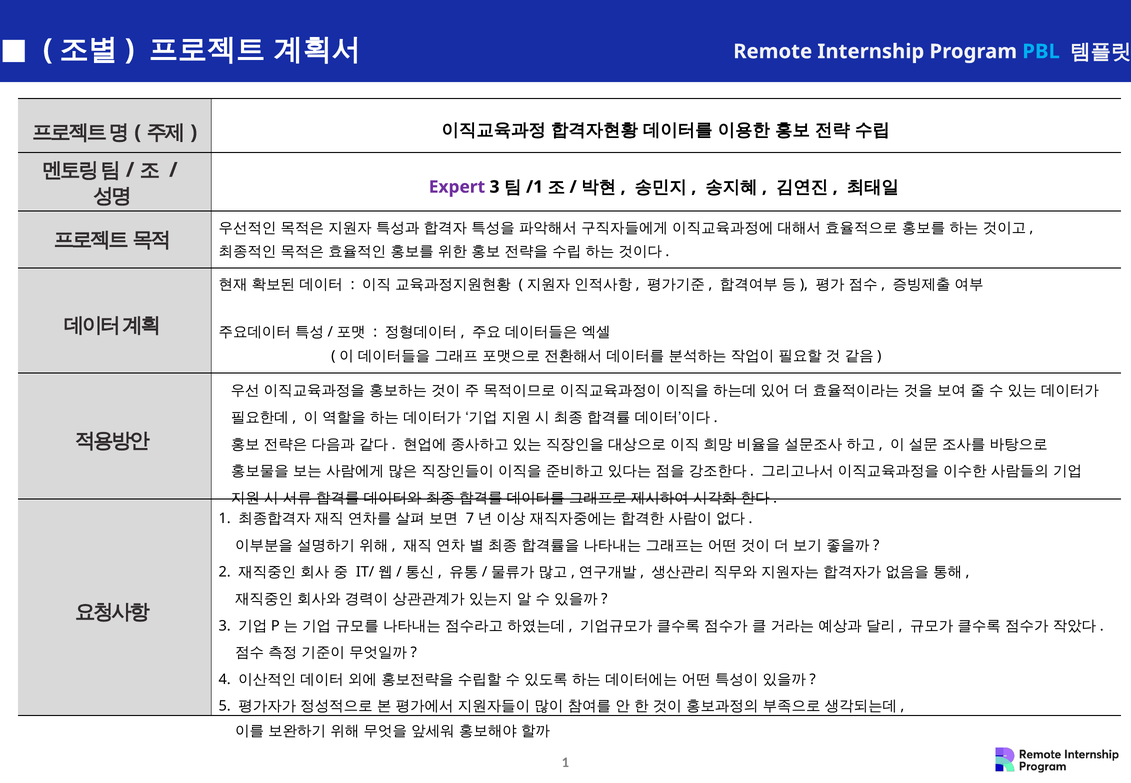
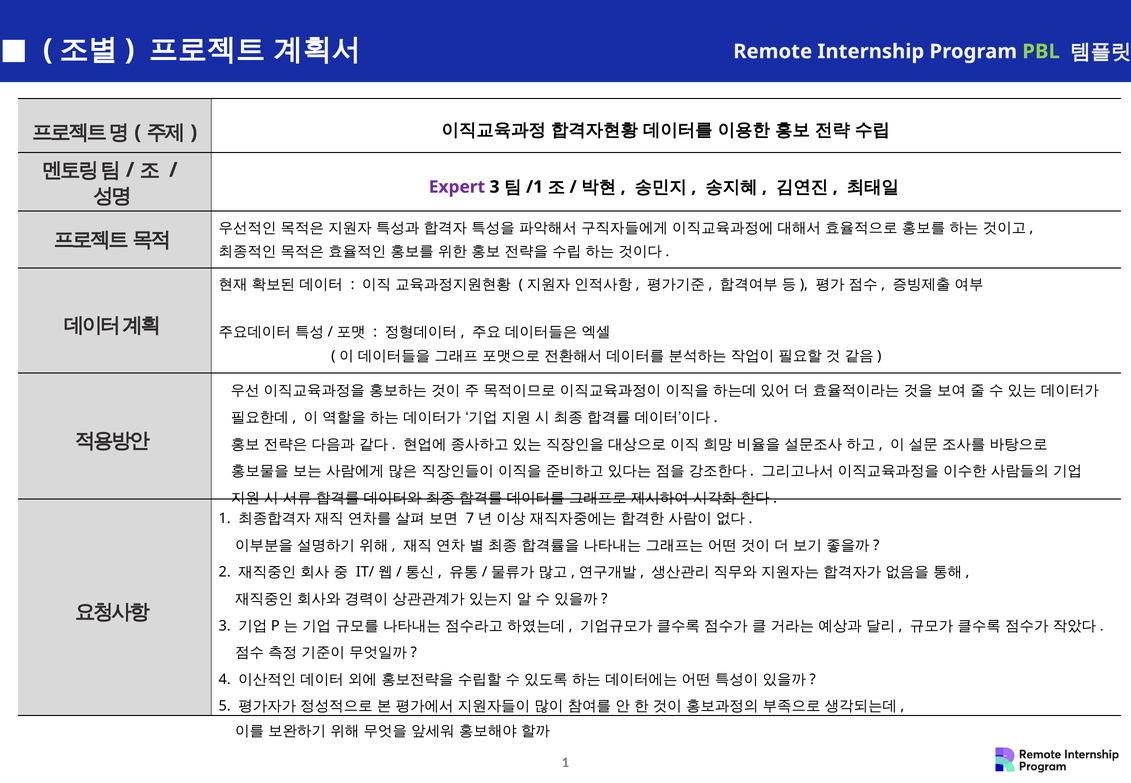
PBL colour: light blue -> light green (1041, 52)
